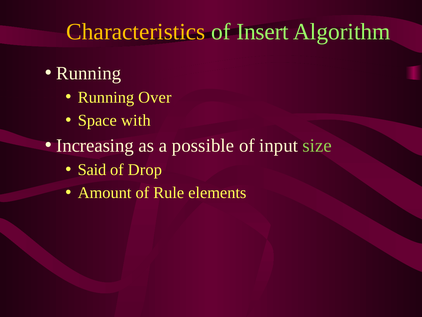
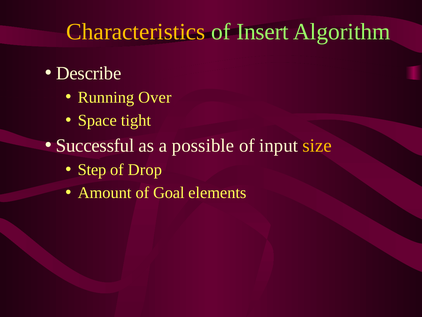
Running: Running -> Describe (89, 73)
with: with -> tight (136, 120)
Increasing: Increasing -> Successful (95, 145)
size colour: light green -> yellow (317, 145)
Said: Said -> Step (92, 170)
Rule: Rule -> Goal (169, 193)
